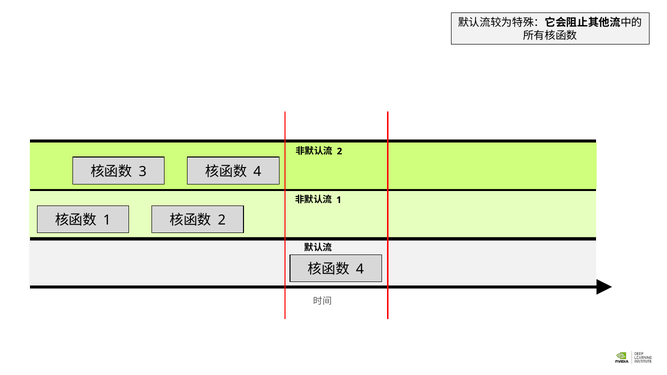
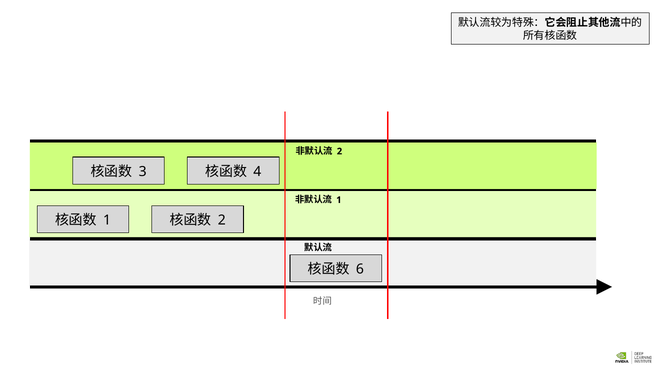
4: 4 -> 6 (360, 269)
